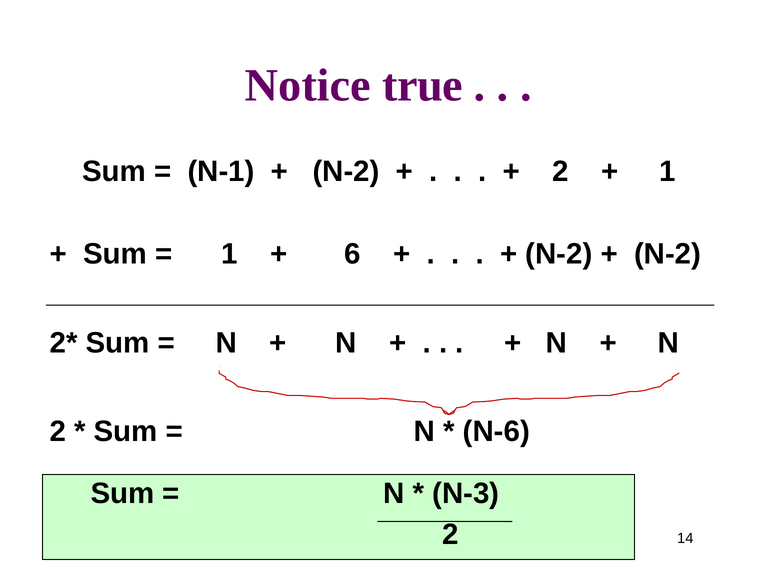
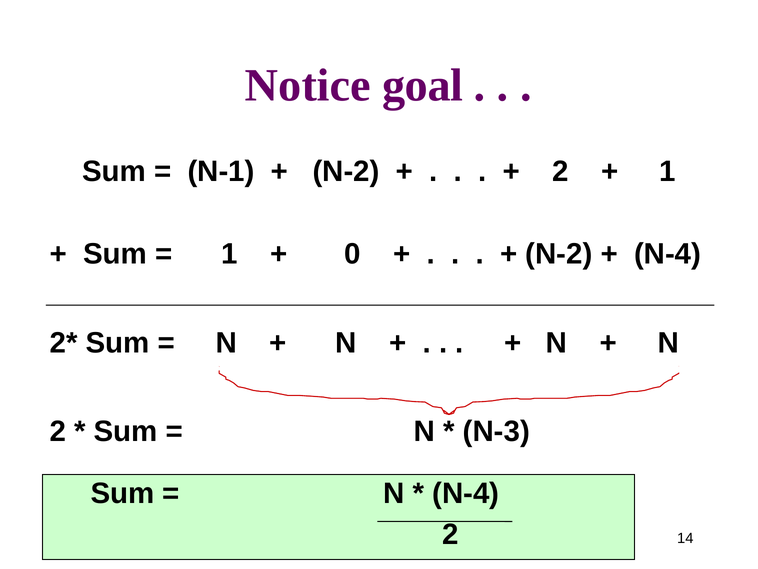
true: true -> goal (423, 85)
6: 6 -> 0 (353, 254)
N-2: N-2 -> N-4 (668, 254)
N-6: N-6 -> N-3 (496, 431)
N-3: N-3 -> N-4 (466, 493)
